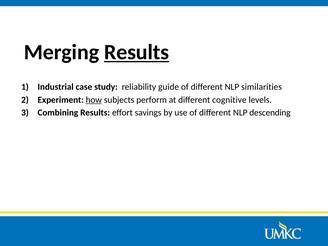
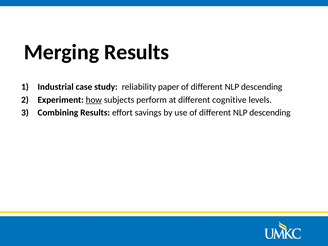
Results underline: present -> none (137, 52)
guide: guide -> paper (169, 87)
similarities: similarities -> descending (262, 87)
